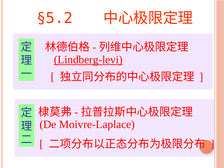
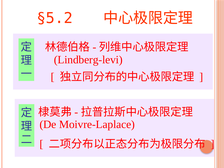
Lindberg-levi underline: present -> none (88, 60)
